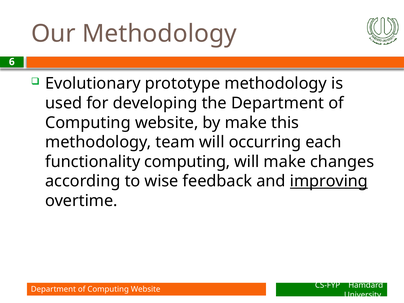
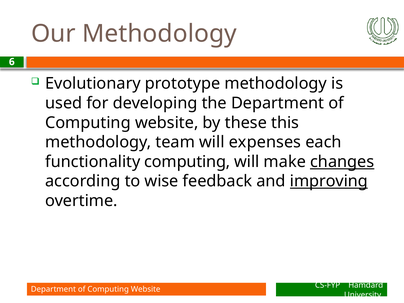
by make: make -> these (246, 123)
occurring: occurring -> expenses (265, 142)
changes underline: none -> present (342, 162)
